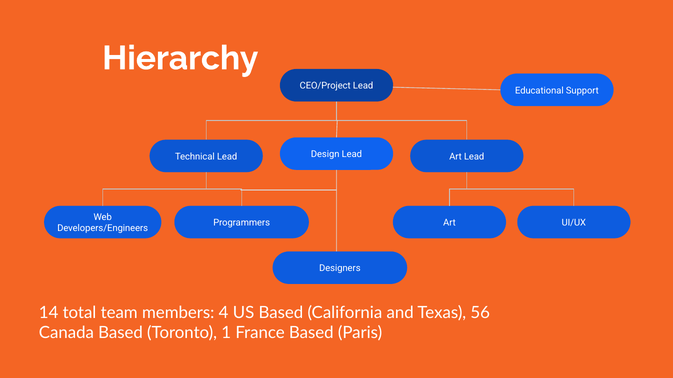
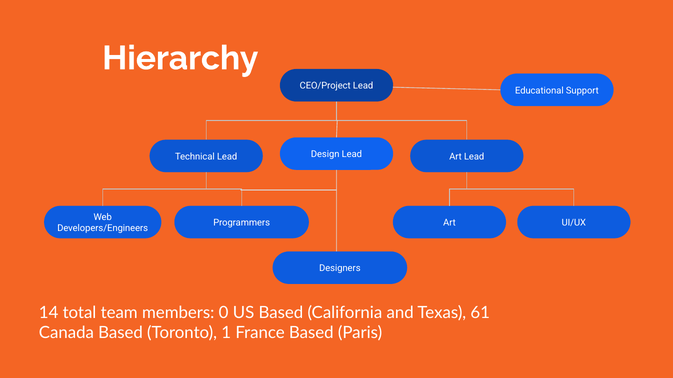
4: 4 -> 0 (224, 313)
56: 56 -> 61 (480, 313)
